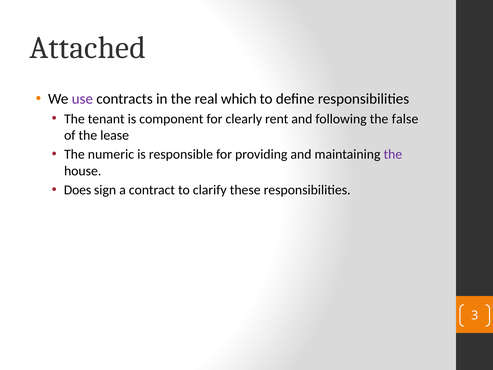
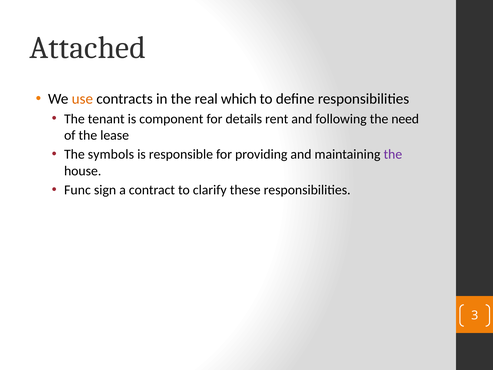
use colour: purple -> orange (82, 99)
clearly: clearly -> details (244, 119)
false: false -> need (405, 119)
numeric: numeric -> symbols (111, 154)
Does: Does -> Func (77, 190)
